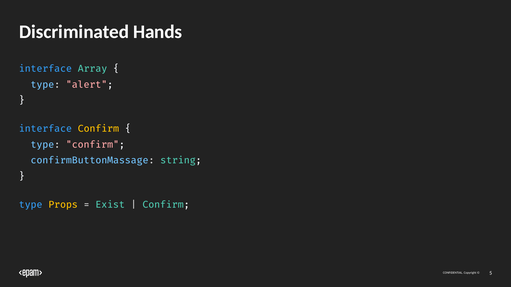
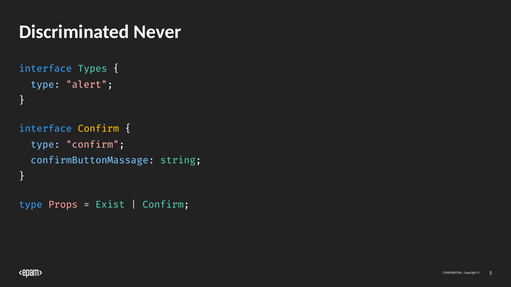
Hands: Hands -> Never (157, 32)
Array: Array -> Types (93, 69)
Props colour: yellow -> pink (63, 205)
